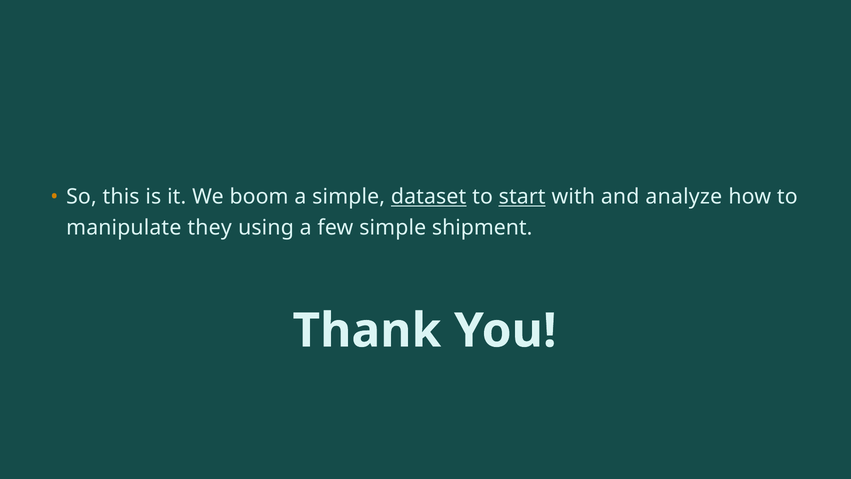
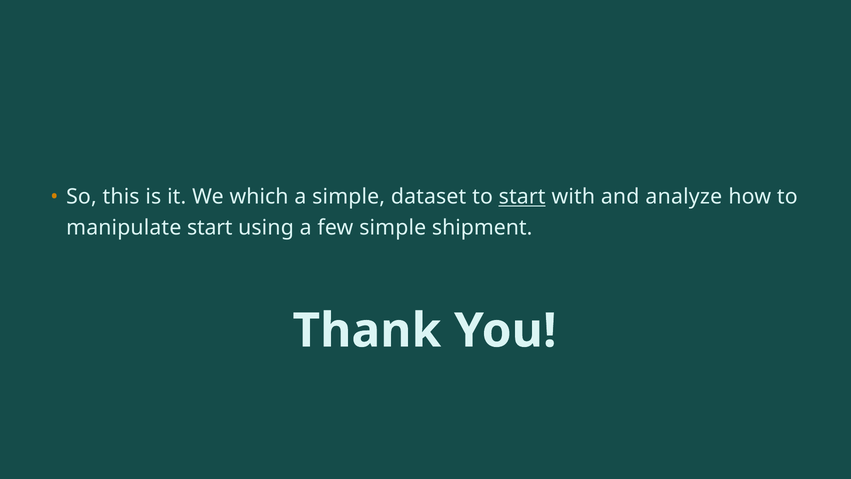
boom: boom -> which (259, 197)
dataset underline: present -> none (429, 197)
manipulate they: they -> start (210, 227)
